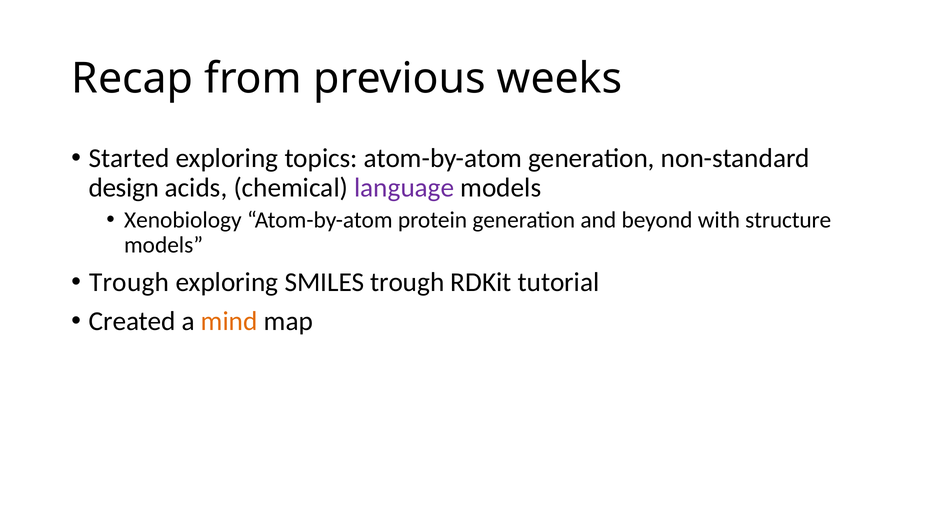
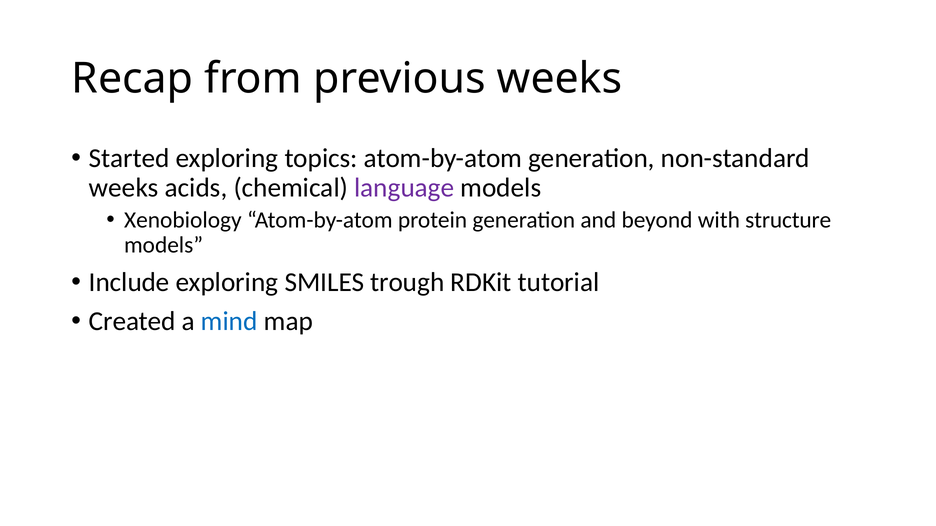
design: design -> weeks (124, 188)
Trough: Trough -> Include (129, 282)
mind colour: orange -> blue (229, 322)
